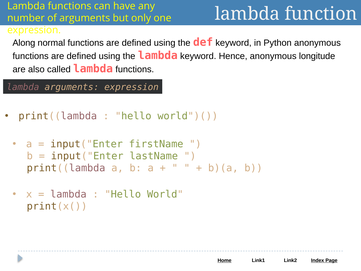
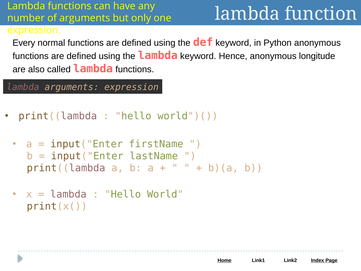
Along: Along -> Every (24, 43)
